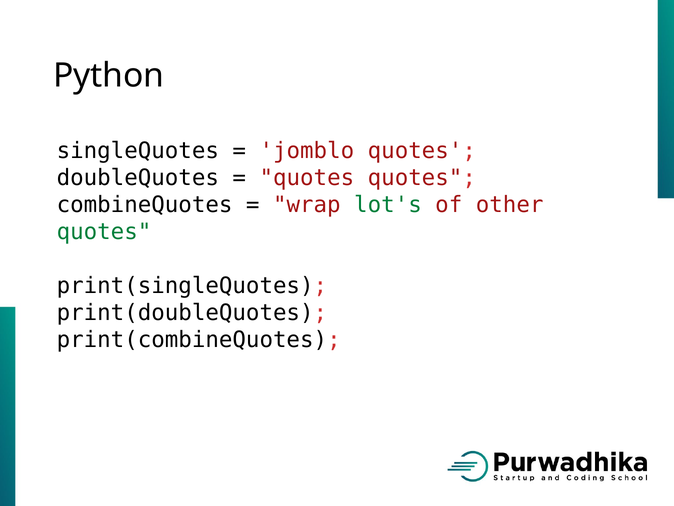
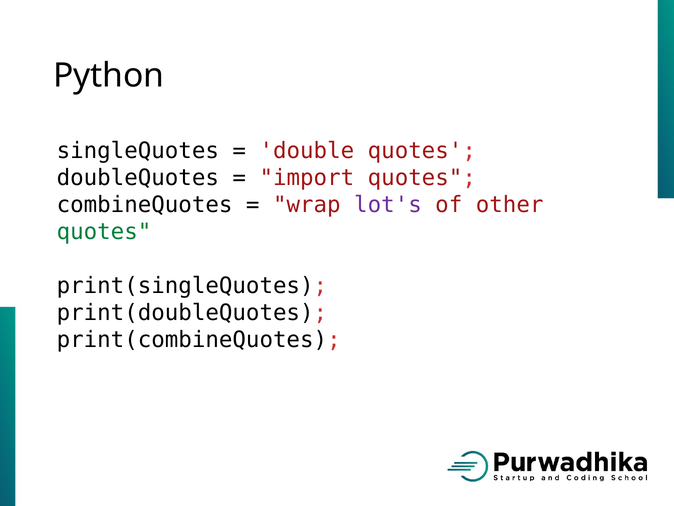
jomblo: jomblo -> double (307, 151)
quotes: quotes -> import (307, 178)
lot's colour: green -> purple (388, 205)
